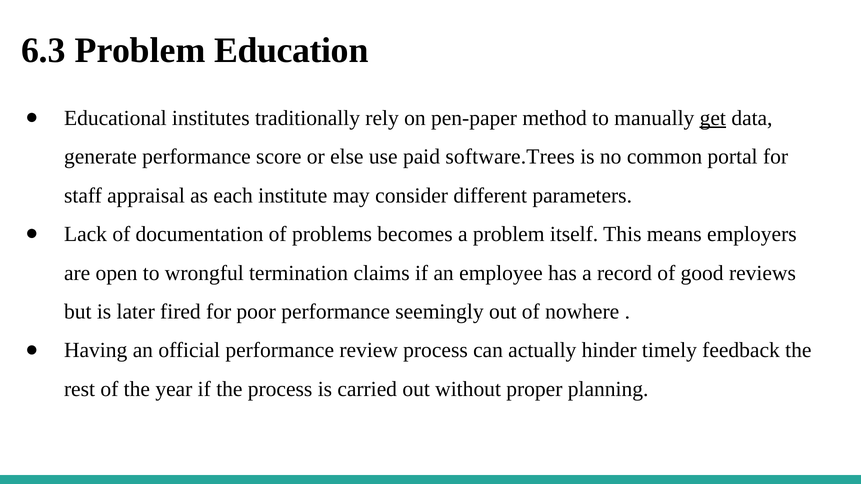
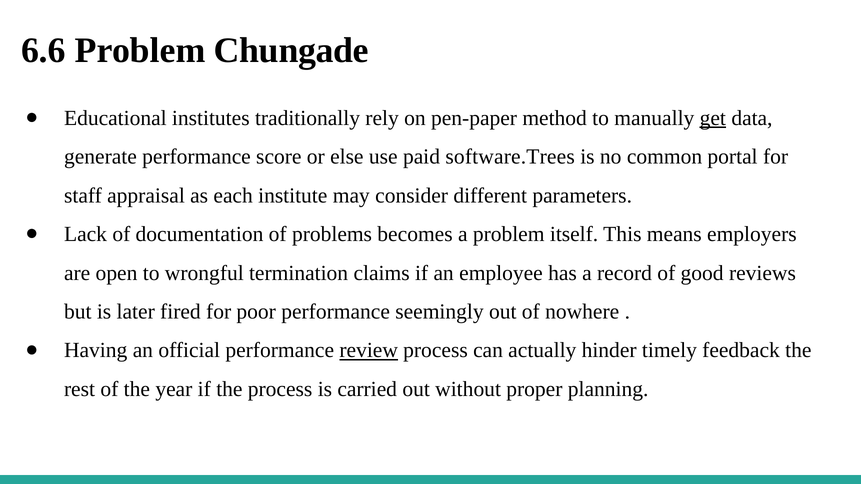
6.3: 6.3 -> 6.6 (43, 51)
Education: Education -> Chungade (291, 51)
review underline: none -> present (369, 351)
